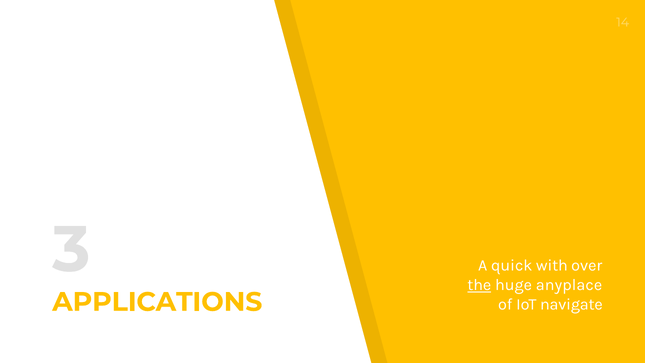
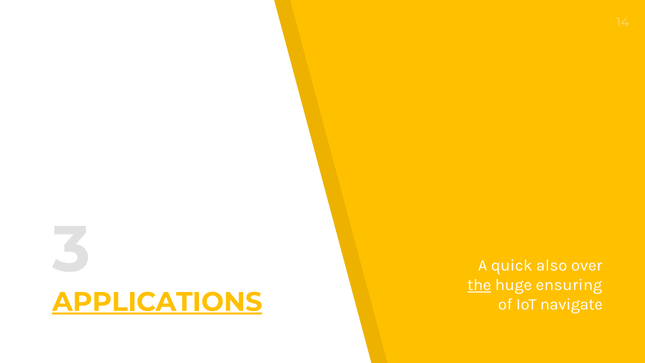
with: with -> also (552, 266)
anyplace: anyplace -> ensuring (569, 285)
APPLICATIONS underline: none -> present (157, 302)
